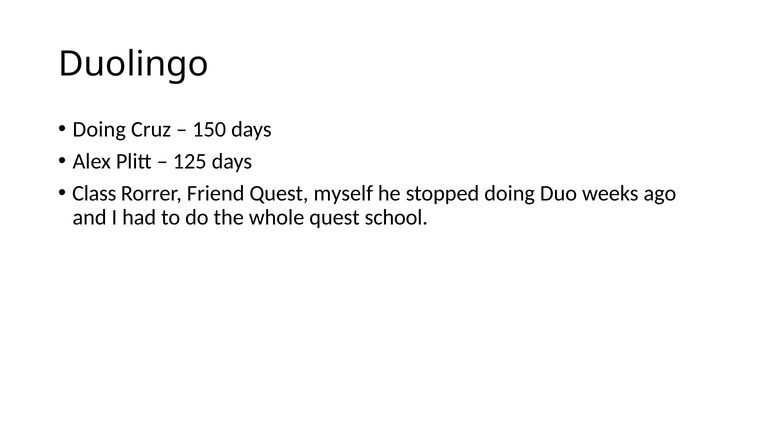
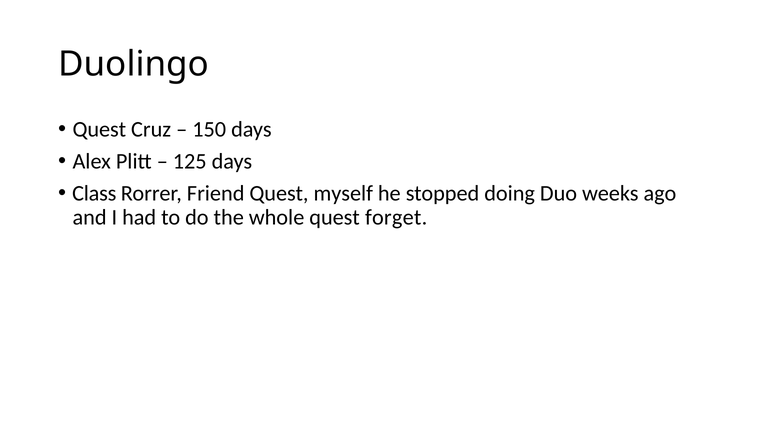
Doing: Doing -> Quest (99, 129)
school: school -> forget (396, 217)
